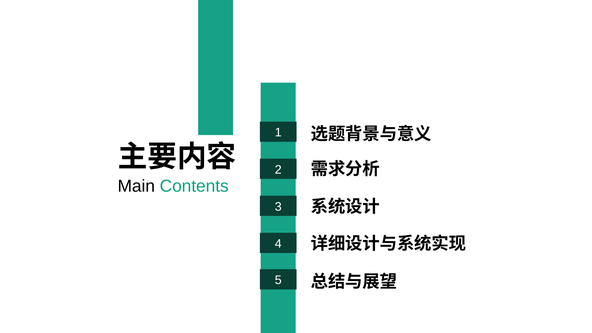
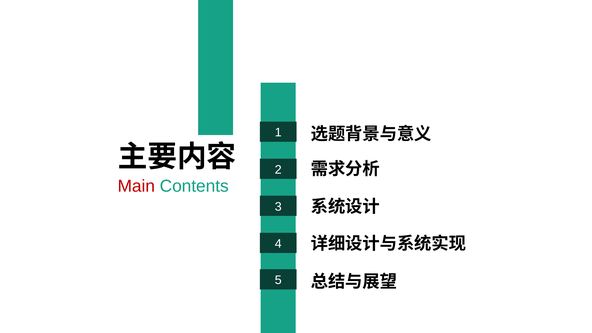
Main colour: black -> red (136, 186)
